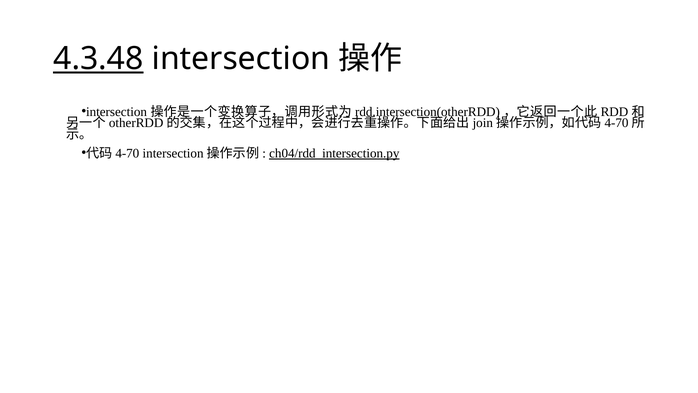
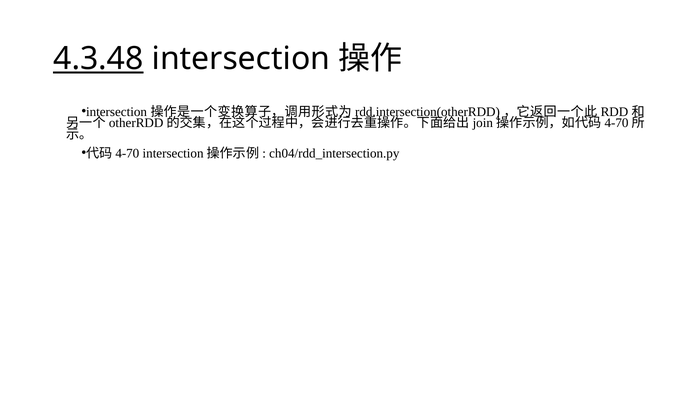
ch04/rdd_intersection.py underline: present -> none (334, 153)
